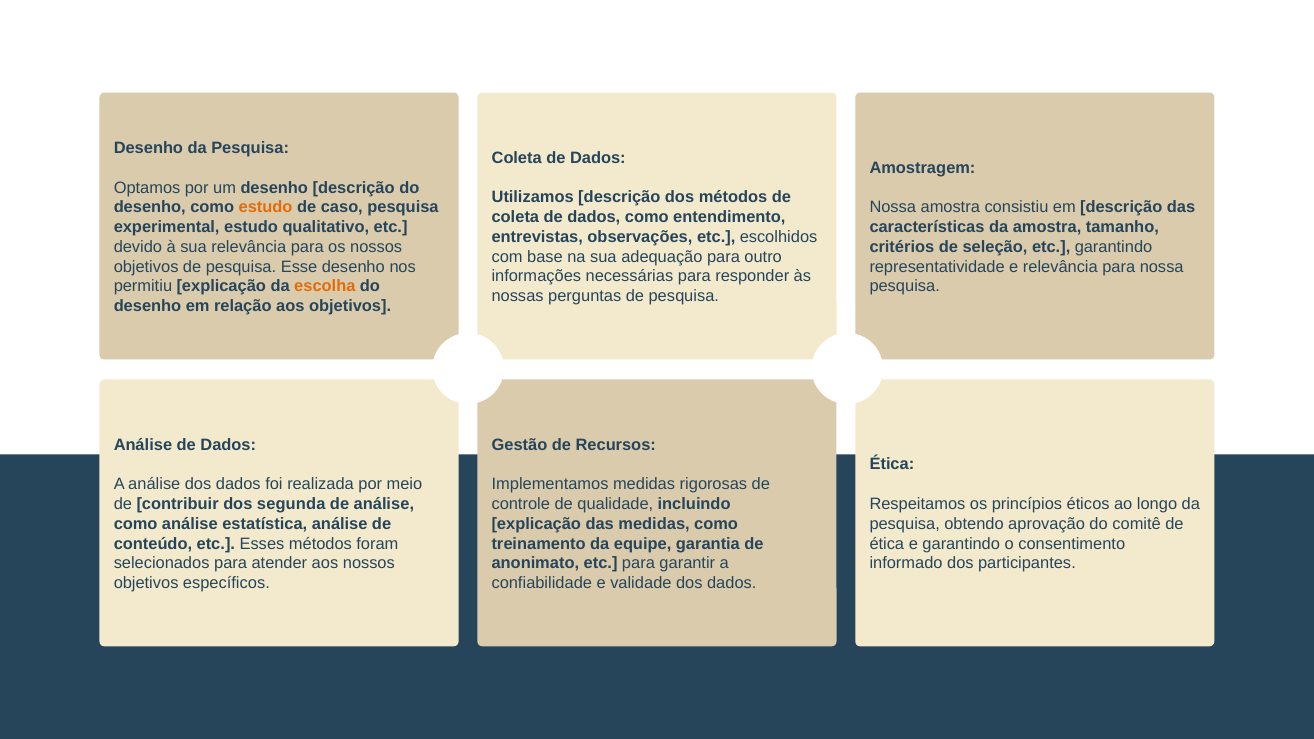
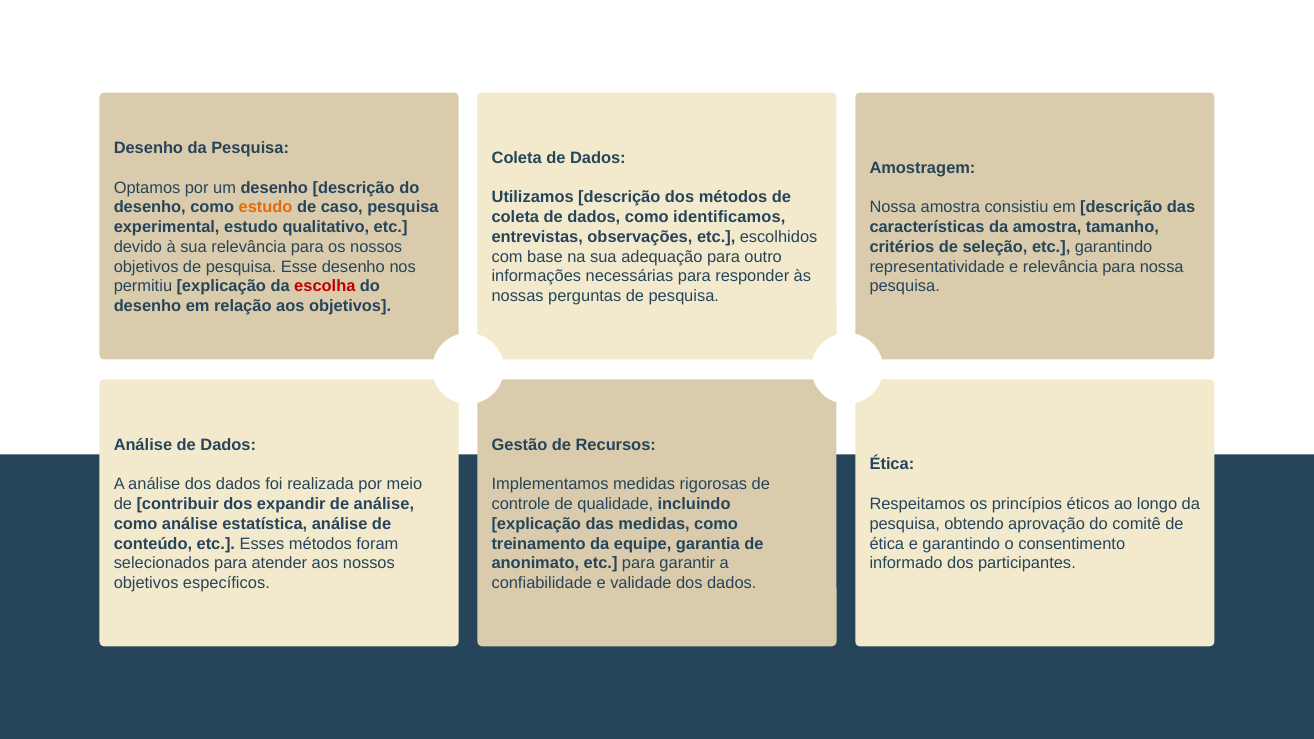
entendimento: entendimento -> identificamos (729, 217)
escolha colour: orange -> red (325, 286)
segunda: segunda -> expandir (291, 504)
